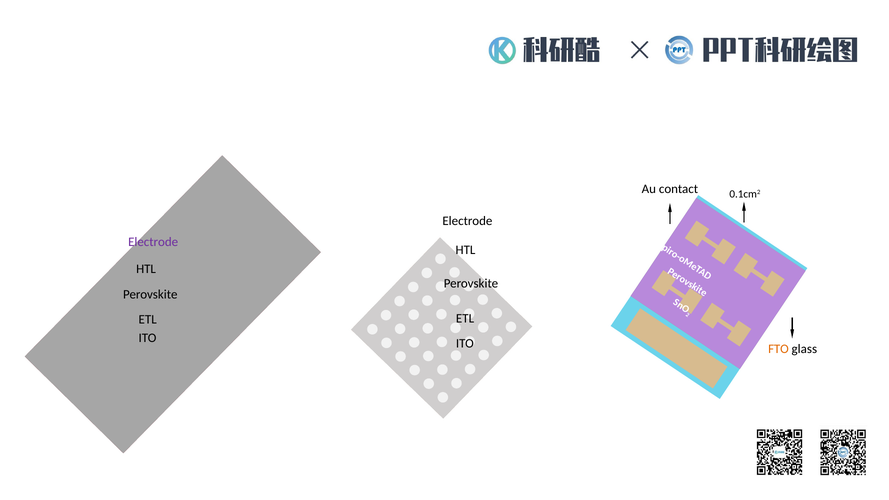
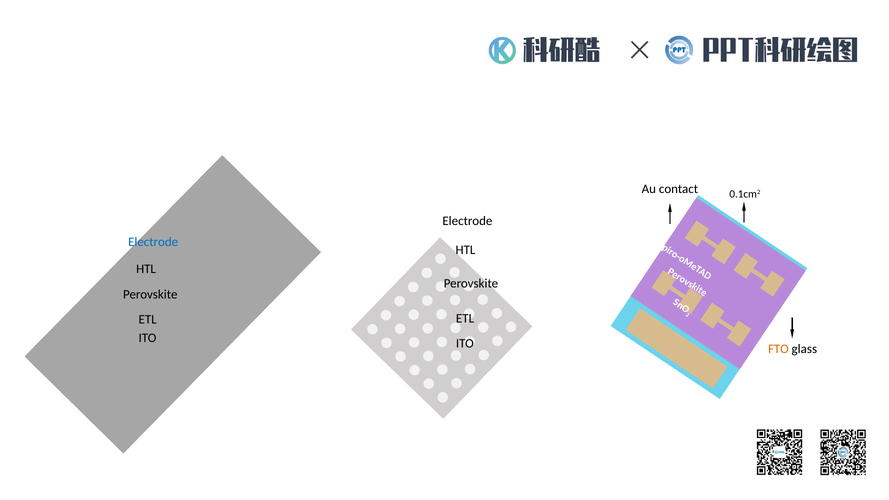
Electrode colour: purple -> blue (153, 242)
